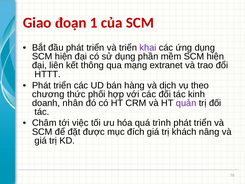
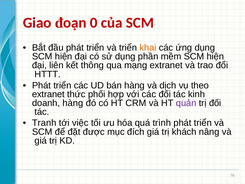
1: 1 -> 0 (94, 23)
khai colour: purple -> orange (148, 48)
chương: chương -> extranet (48, 94)
doanh nhân: nhân -> hàng (73, 103)
Châm: Châm -> Tranh (44, 123)
